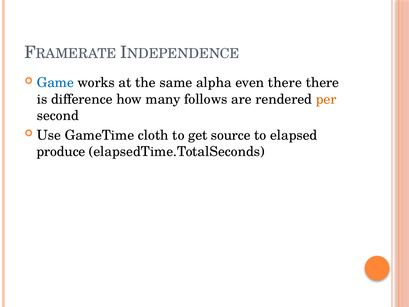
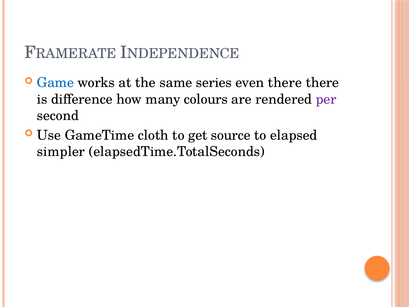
alpha: alpha -> series (214, 83)
follows: follows -> colours (206, 99)
per colour: orange -> purple (326, 99)
produce: produce -> simpler (61, 152)
